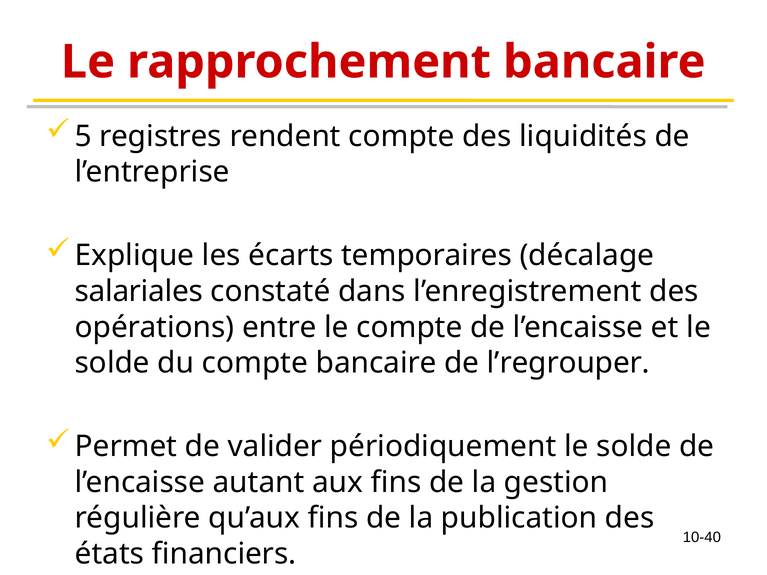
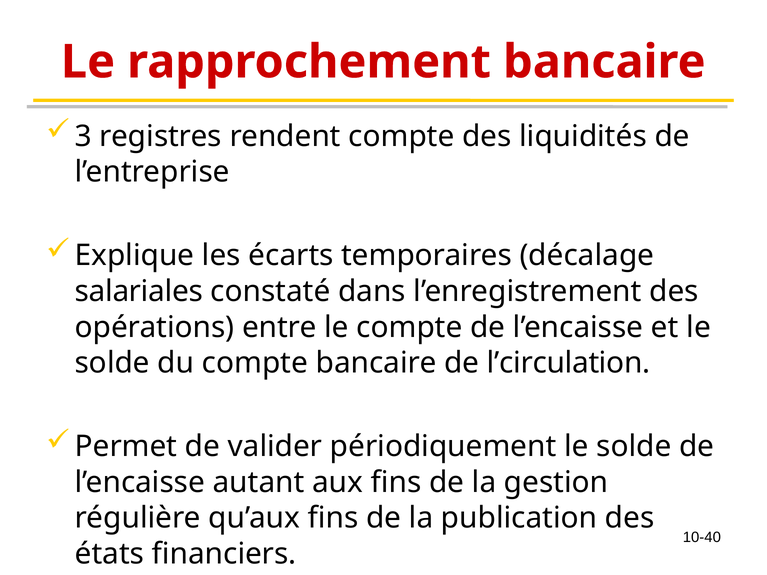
5: 5 -> 3 (83, 136)
l’regrouper: l’regrouper -> l’circulation (569, 363)
